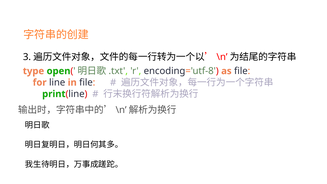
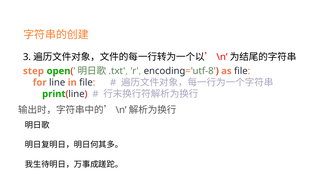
type: type -> step (33, 71)
